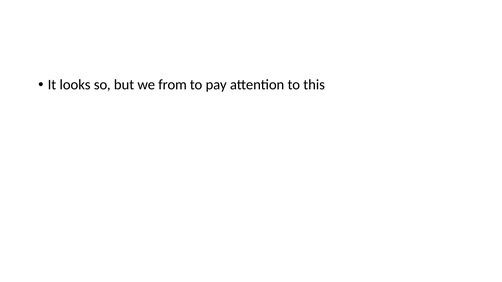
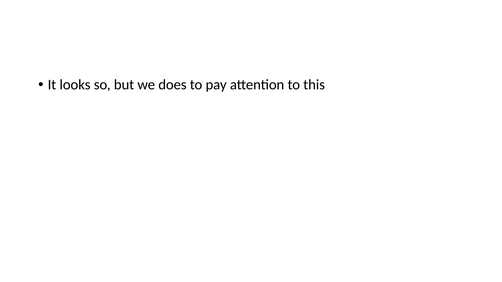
from: from -> does (172, 85)
